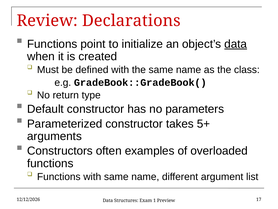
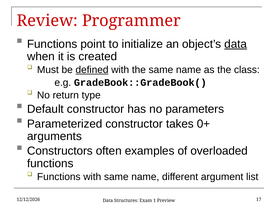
Declarations: Declarations -> Programmer (131, 21)
defined underline: none -> present (92, 70)
5+: 5+ -> 0+ (204, 123)
